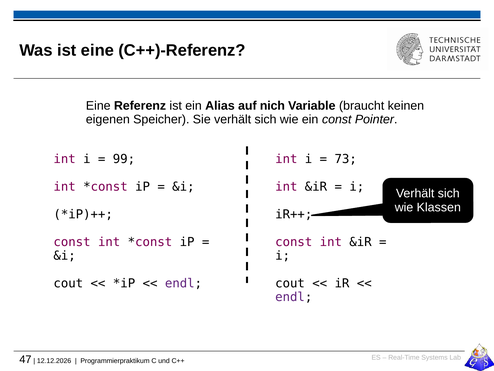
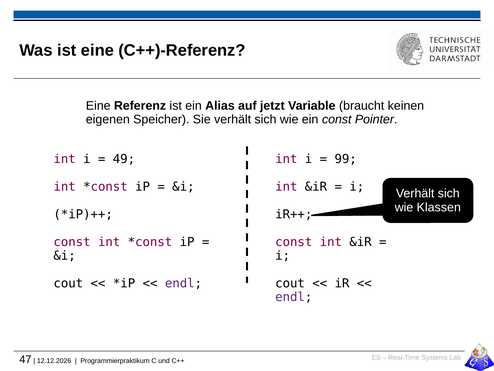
nich: nich -> jetzt (272, 106)
99: 99 -> 49 (124, 159)
73: 73 -> 99 (346, 159)
